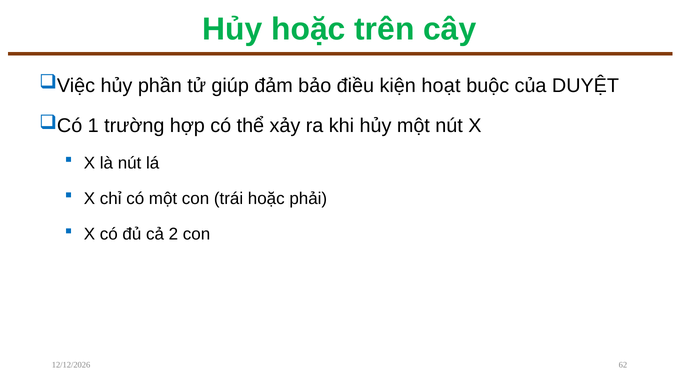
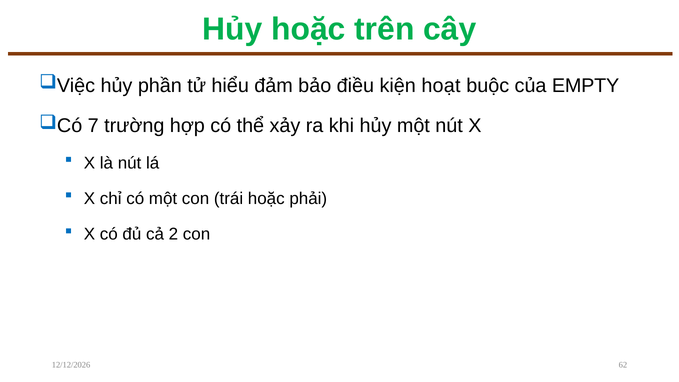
giúp: giúp -> hiểu (230, 86)
DUYỆT: DUYỆT -> EMPTY (586, 86)
1: 1 -> 7 (93, 126)
